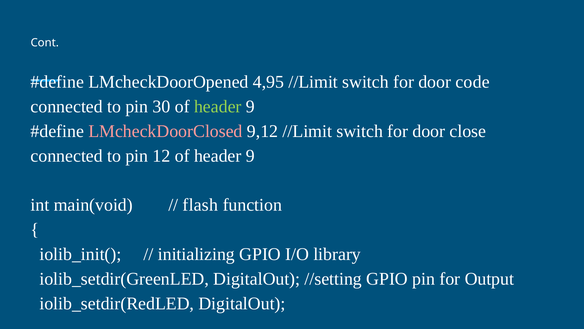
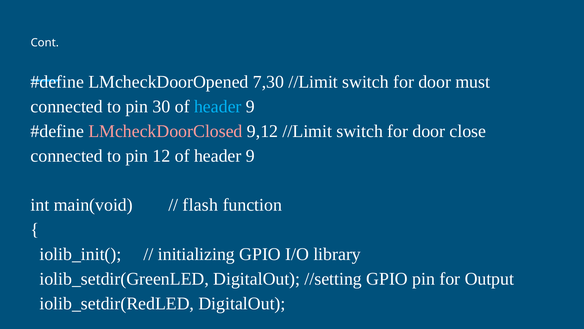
4,95: 4,95 -> 7,30 (269, 82)
code: code -> must (473, 82)
header colour: light green -> light blue (218, 106)
